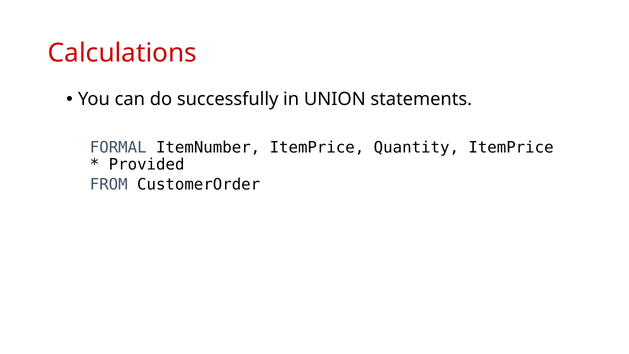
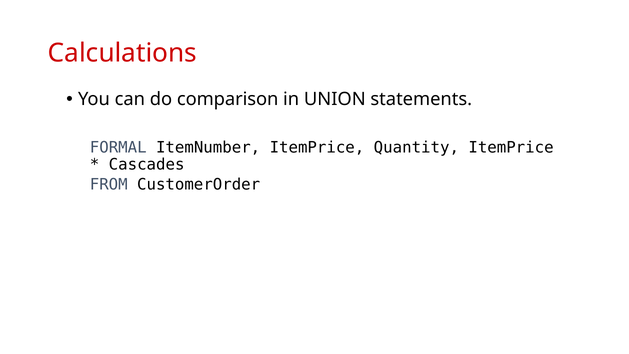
successfully: successfully -> comparison (228, 99)
Provided: Provided -> Cascades (147, 164)
